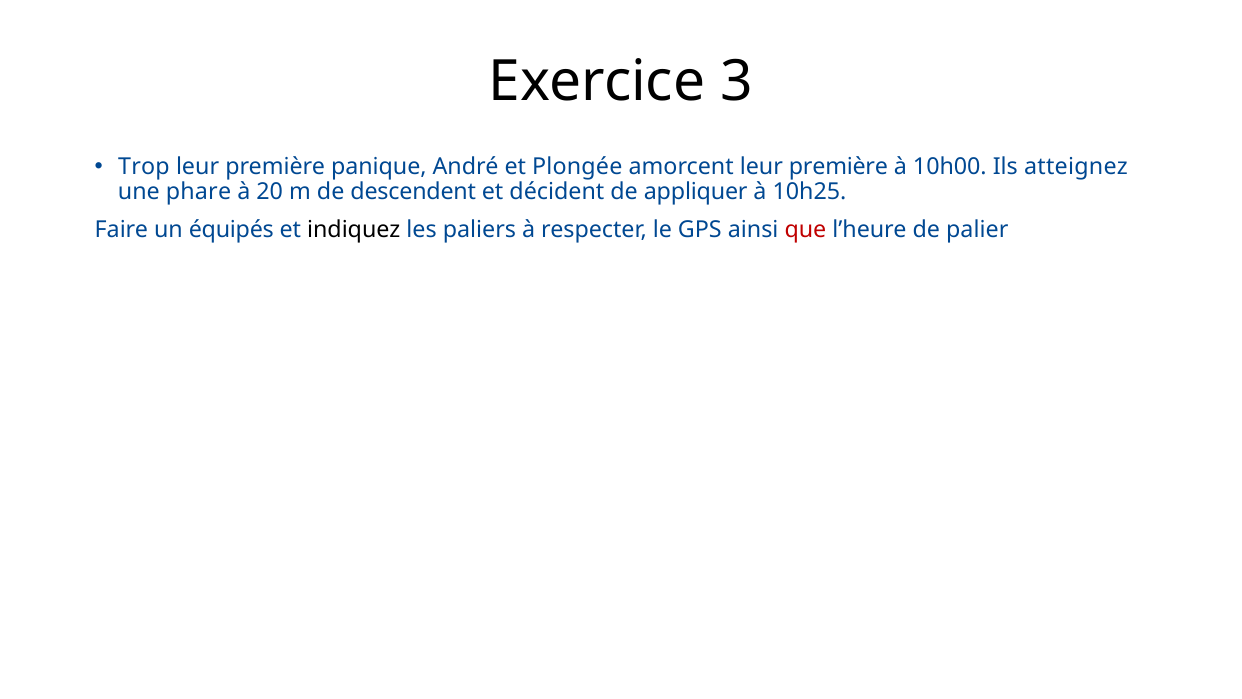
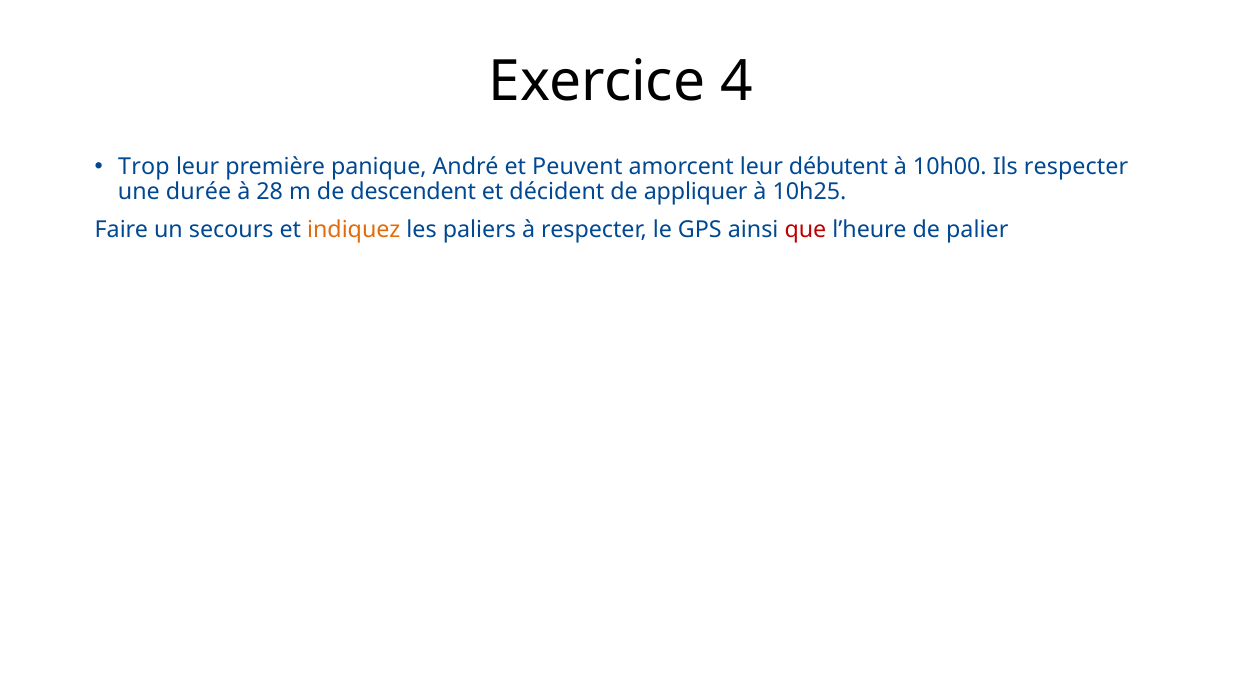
3: 3 -> 4 (737, 81)
Plongée: Plongée -> Peuvent (577, 166)
amorcent leur première: première -> débutent (838, 166)
Ils atteignez: atteignez -> respecter (1076, 166)
phare: phare -> durée (199, 191)
20: 20 -> 28 (270, 191)
équipés: équipés -> secours (231, 230)
indiquez colour: black -> orange (354, 230)
